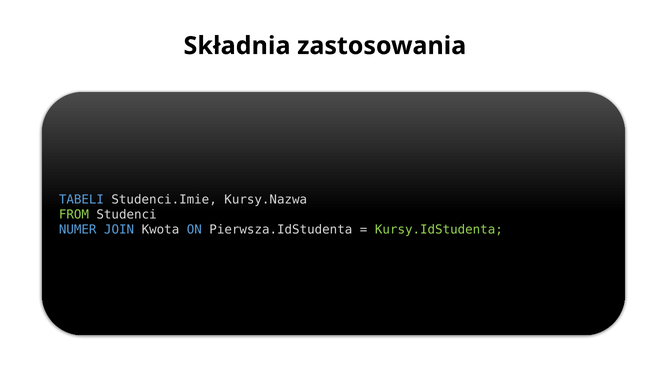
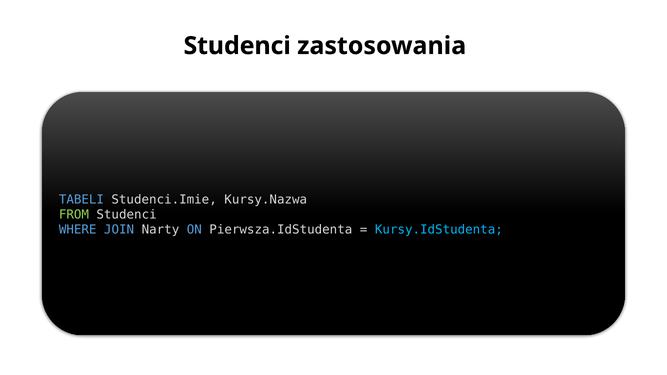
Składnia: Składnia -> Studenci (237, 46)
NUMER: NUMER -> WHERE (78, 230)
Kwota: Kwota -> Narty (160, 230)
Kursy.IdStudenta colour: light green -> light blue (439, 230)
